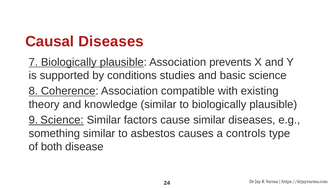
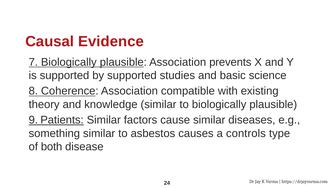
Causal Diseases: Diseases -> Evidence (111, 41)
by conditions: conditions -> supported (132, 75)
9 Science: Science -> Patients (62, 120)
